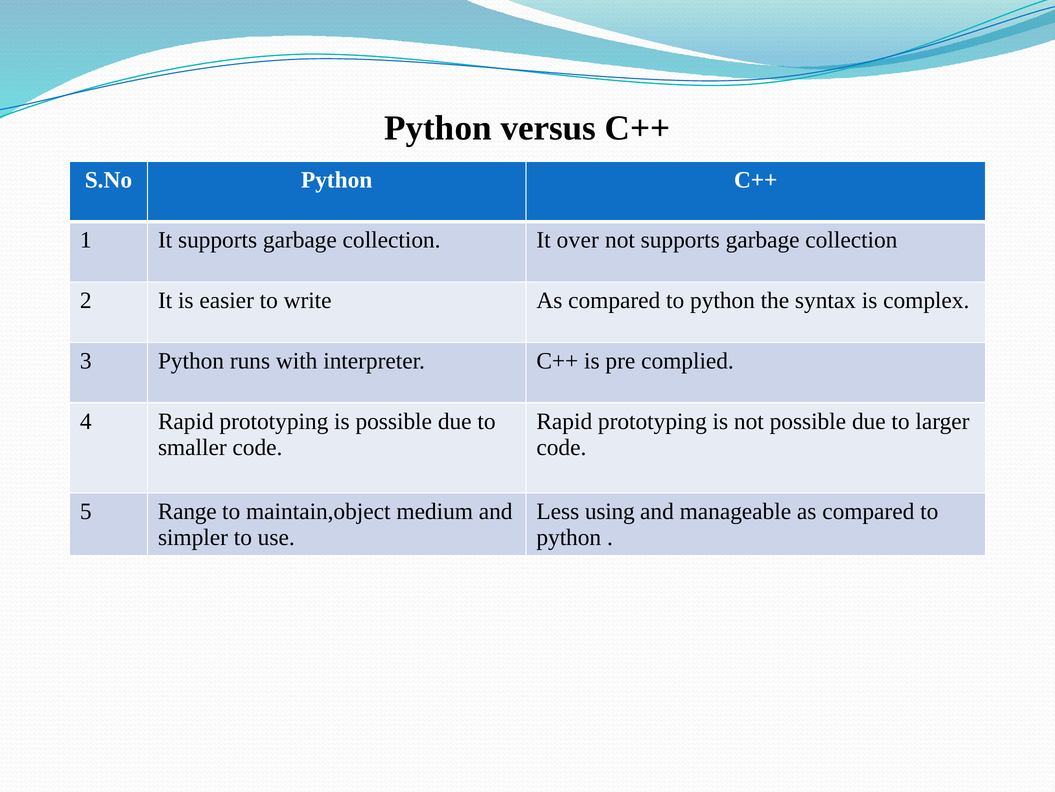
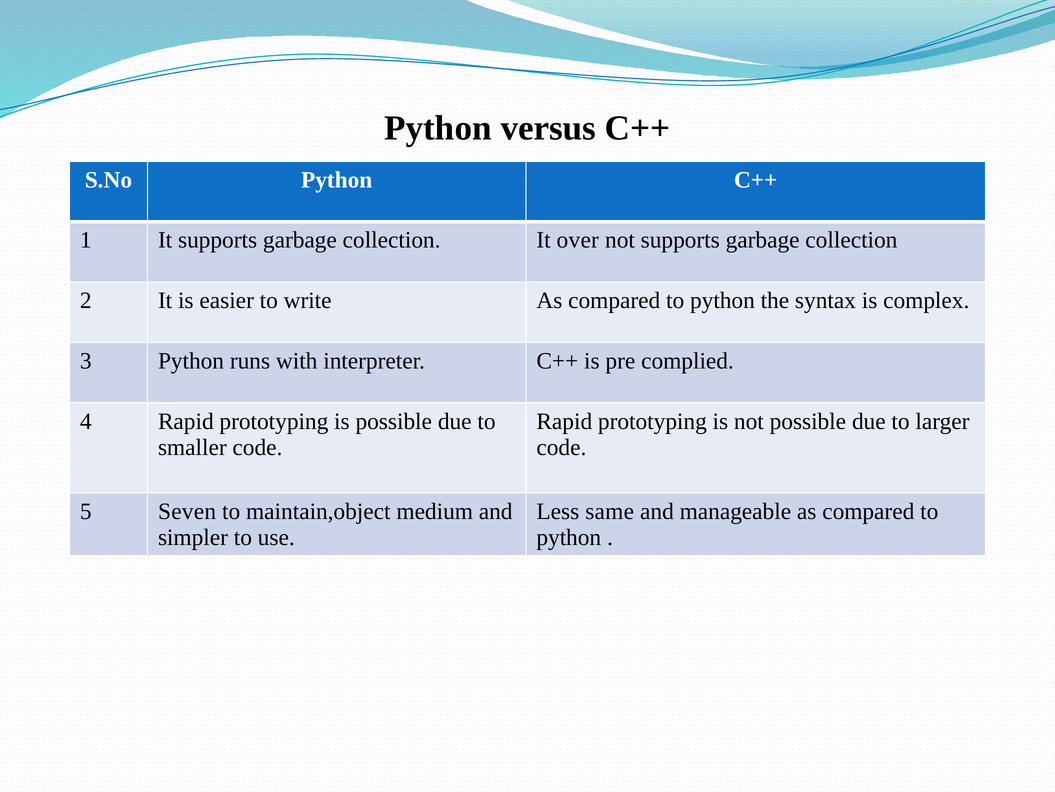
Range: Range -> Seven (187, 511)
using: using -> same (610, 511)
